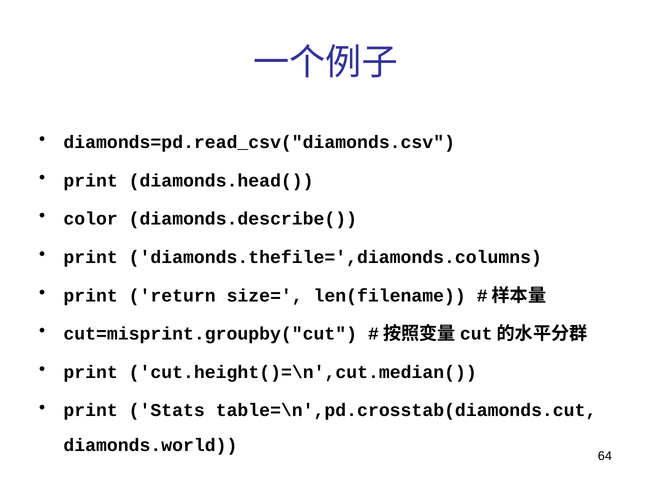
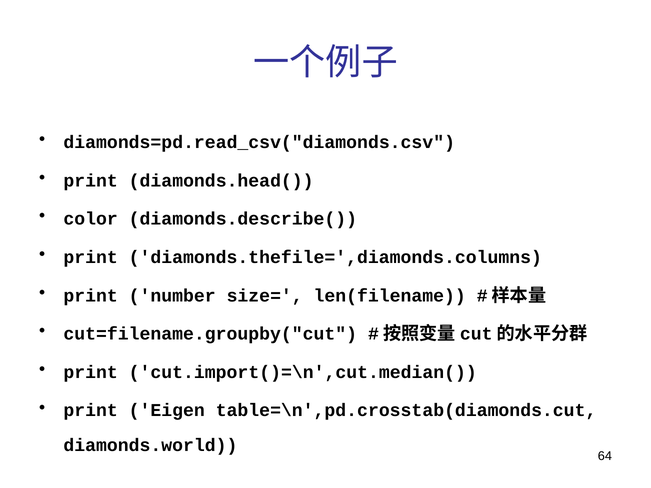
return: return -> number (172, 296)
cut=misprint.groupby("cut: cut=misprint.groupby("cut -> cut=filename.groupby("cut (210, 334)
cut.height()=\n',cut.median(: cut.height()=\n',cut.median( -> cut.import()=\n',cut.median( (303, 372)
Stats: Stats -> Eigen (167, 411)
